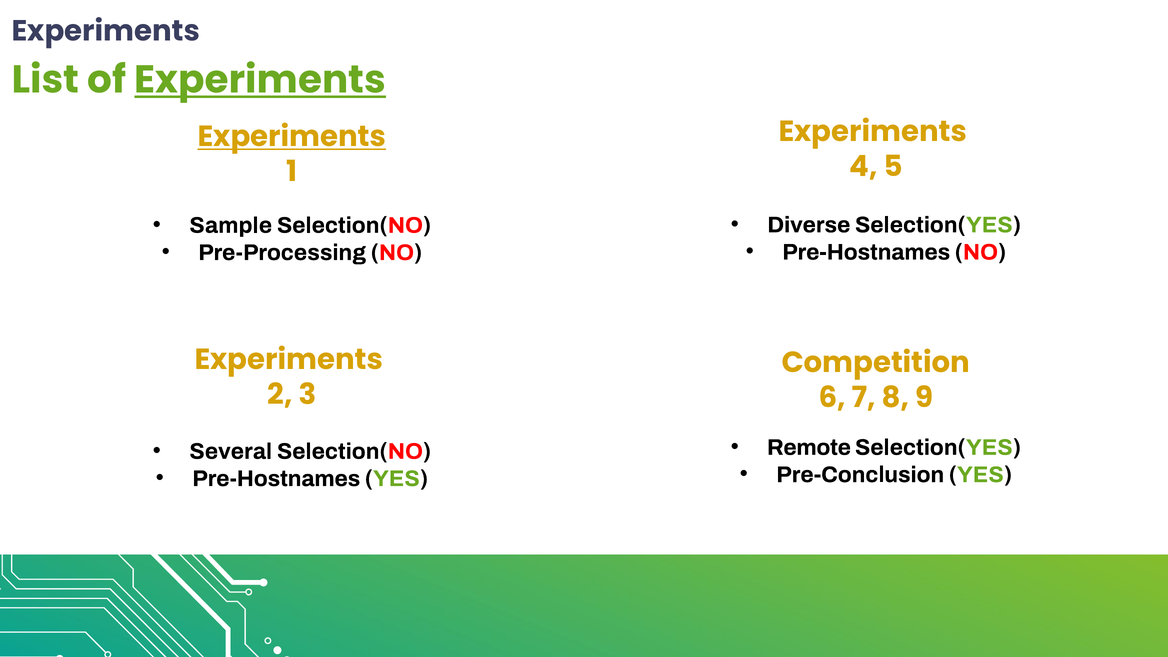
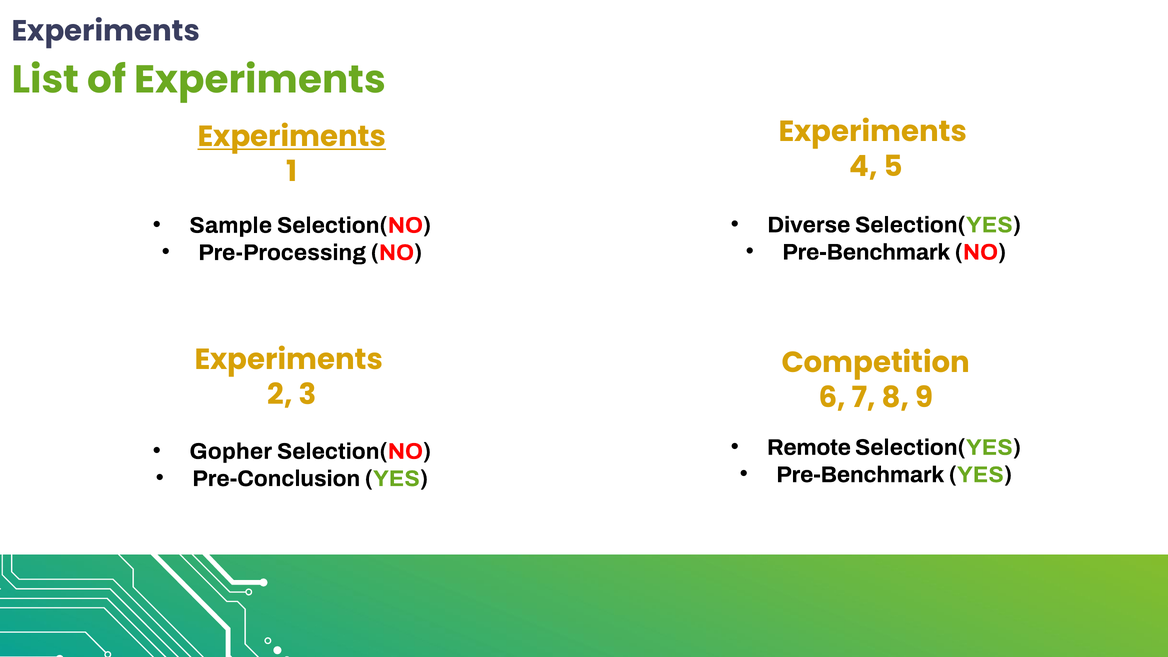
Experiments underline: present -> none (260, 80)
Pre-Hostnames: Pre-Hostnames -> Pre-Benchmark (866, 252)
Several: Several -> Gopher (231, 451)
Pre-Conclusion: Pre-Conclusion -> Pre-Benchmark (860, 475)
Pre-Hostnames: Pre-Hostnames -> Pre-Conclusion (276, 479)
